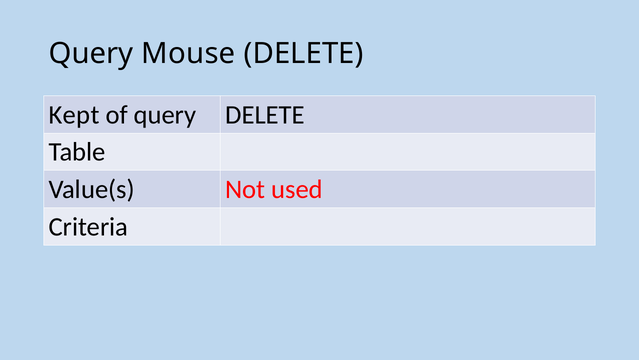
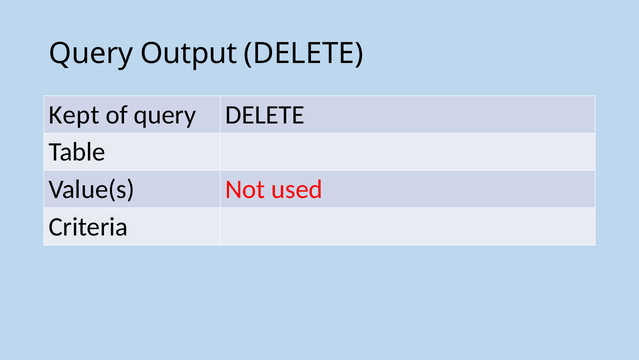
Mouse: Mouse -> Output (189, 54)
